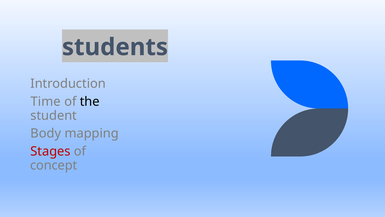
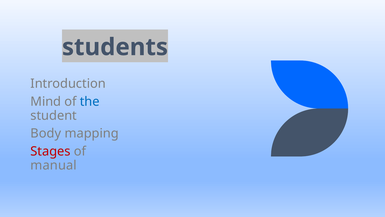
Time: Time -> Mind (46, 101)
the colour: black -> blue (90, 101)
concept: concept -> manual (54, 165)
